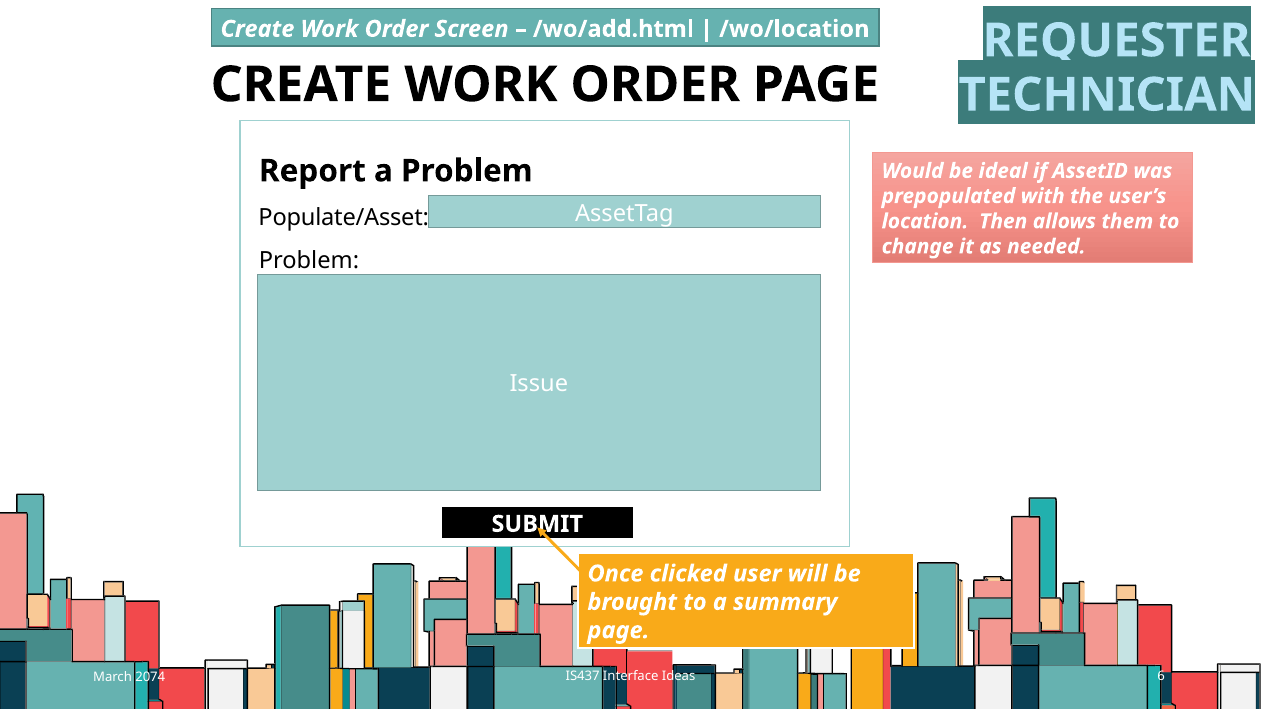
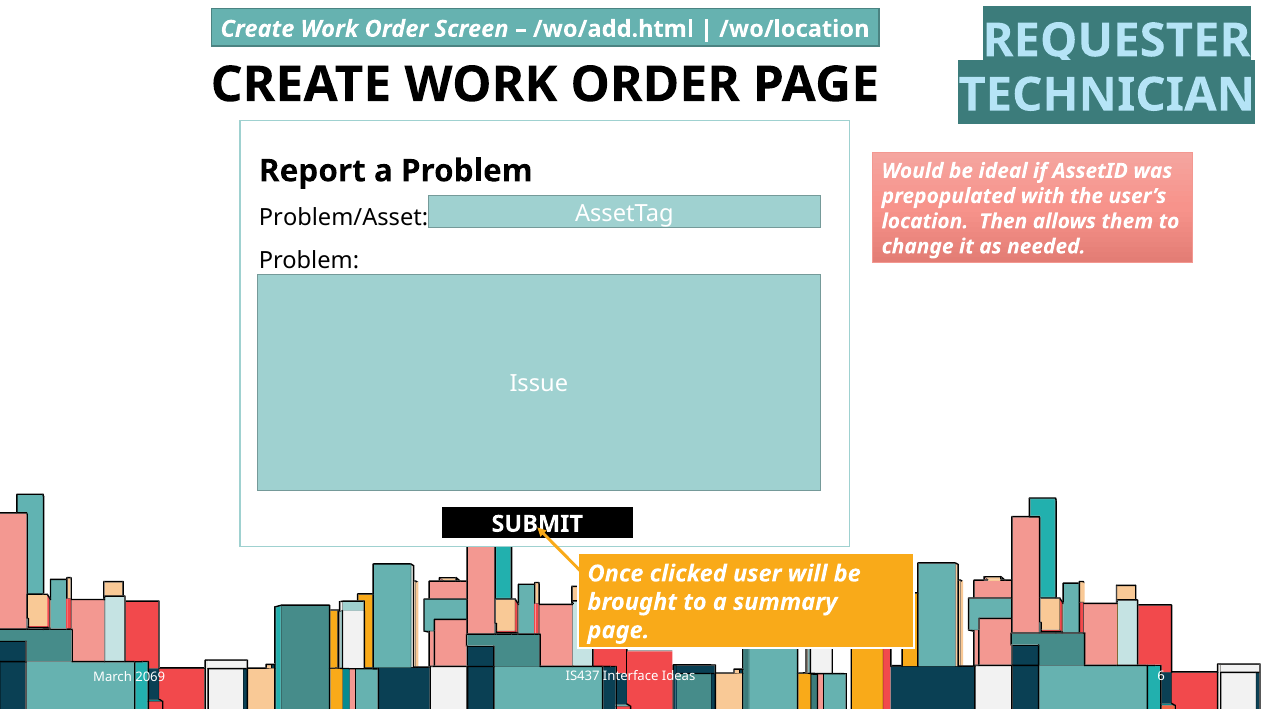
Populate/Asset: Populate/Asset -> Problem/Asset (344, 218)
2074: 2074 -> 2069 (150, 677)
